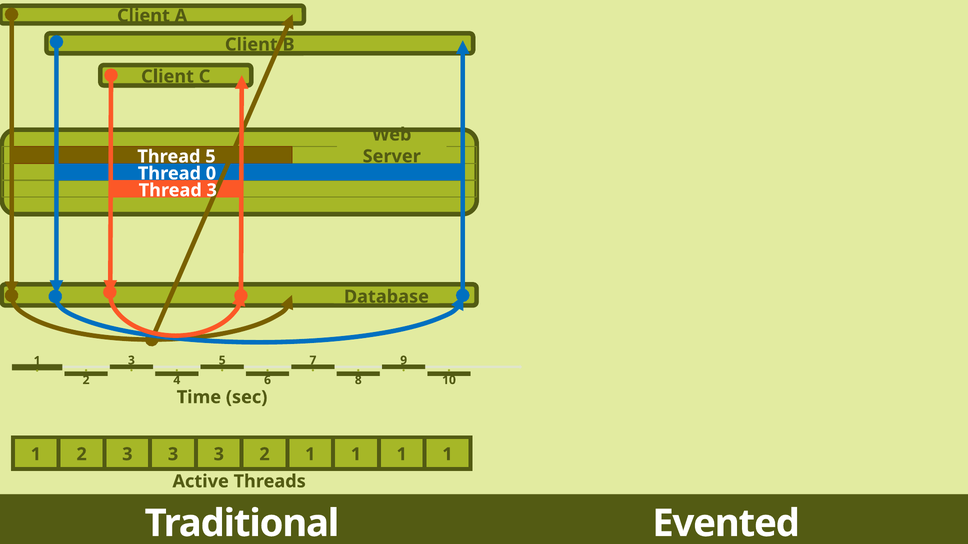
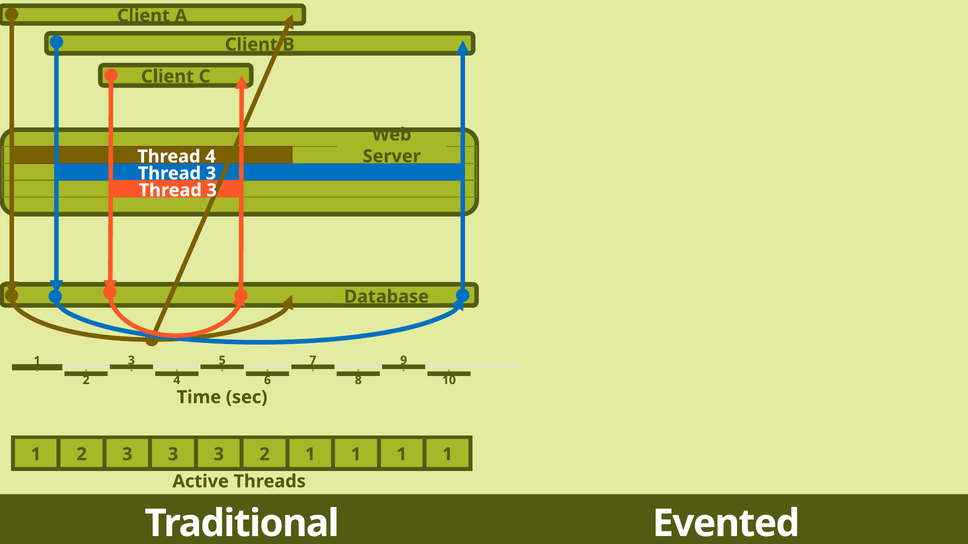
Thread 5: 5 -> 4 (210, 157)
0: 0 -> 3 (211, 174)
